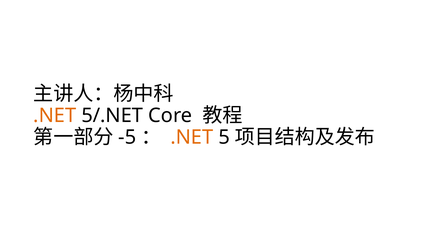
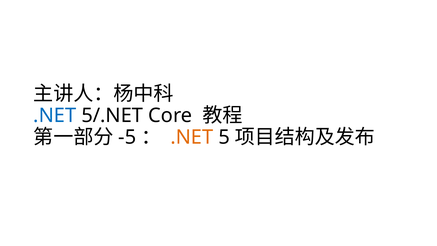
.NET colour: orange -> blue (55, 116)
